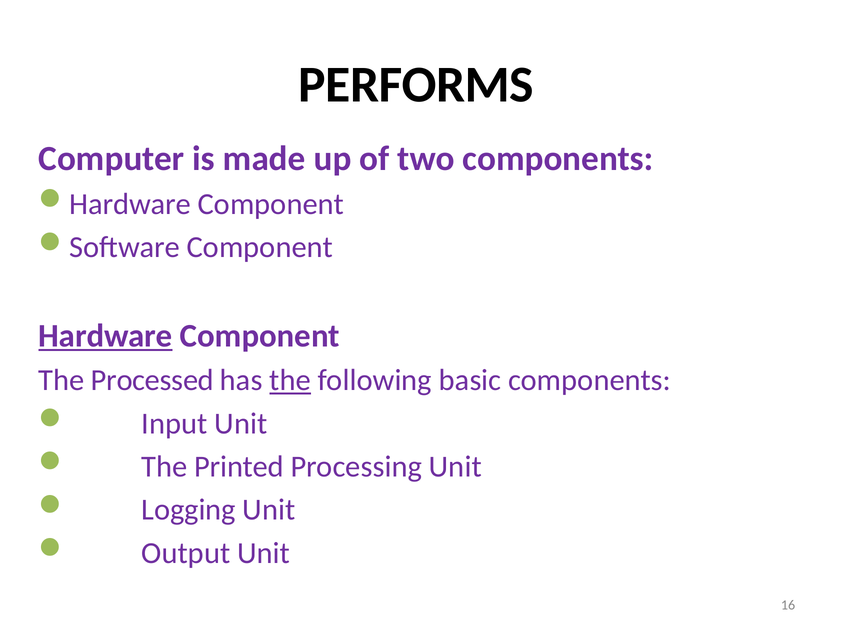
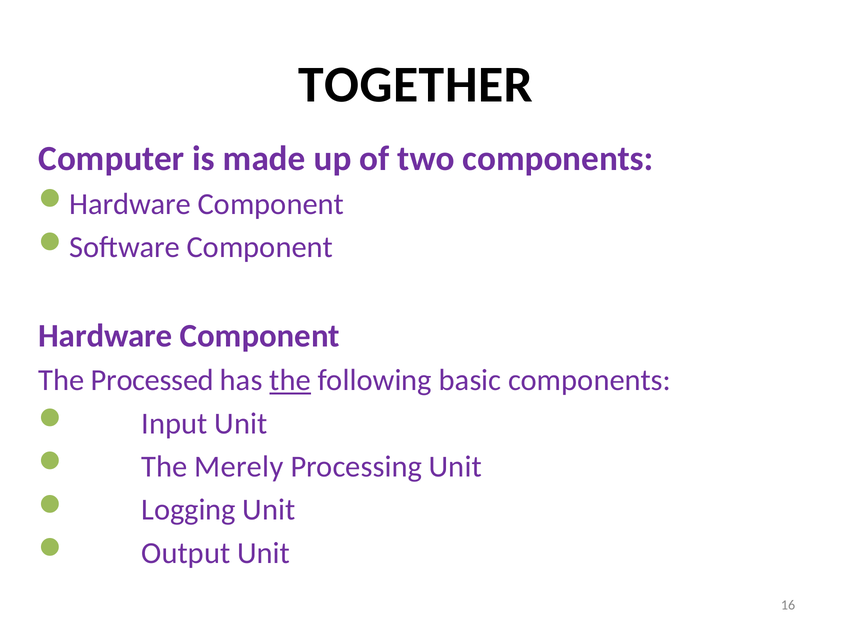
PERFORMS: PERFORMS -> TOGETHER (416, 85)
Hardware underline: present -> none (105, 336)
Printed: Printed -> Merely (239, 467)
